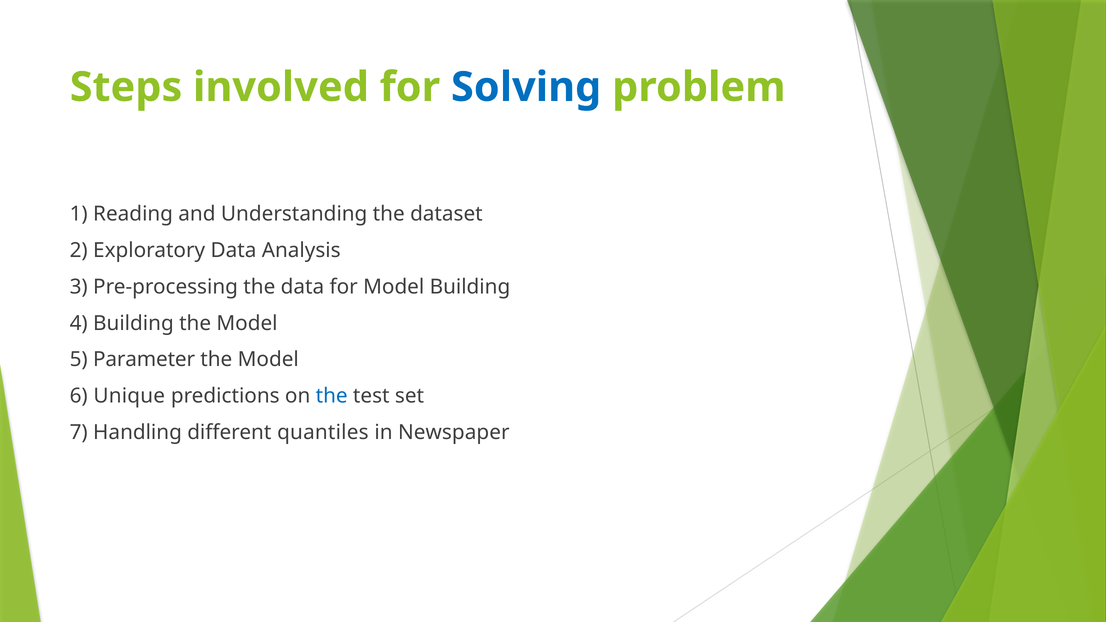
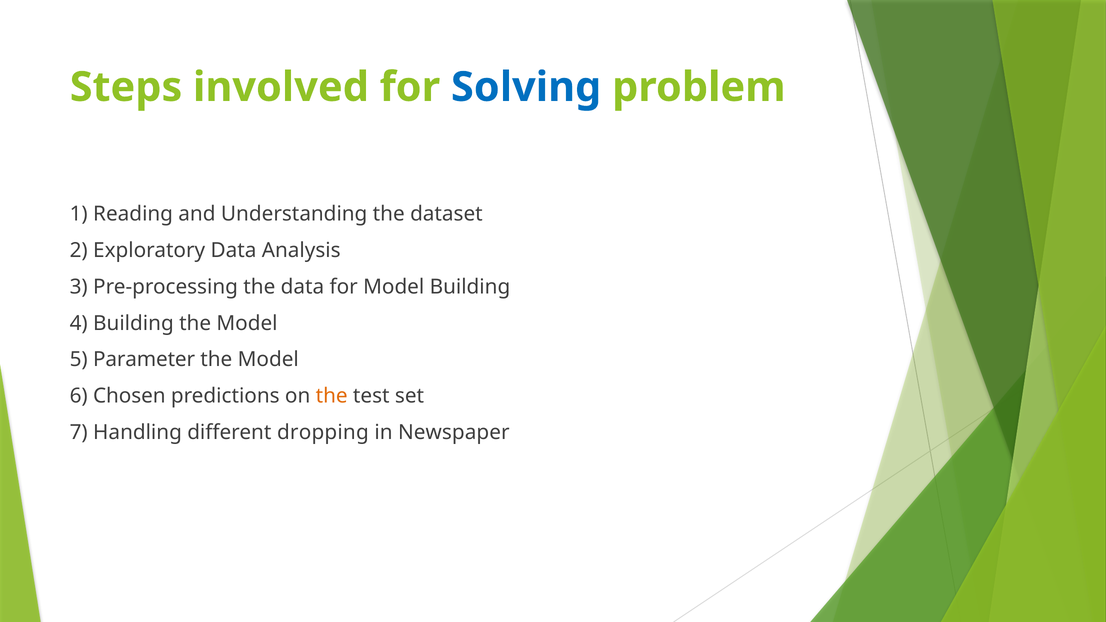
Unique: Unique -> Chosen (129, 396)
the colour: blue -> orange (332, 396)
quantiles: quantiles -> dropping (323, 433)
